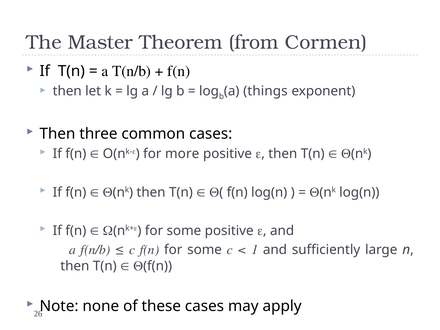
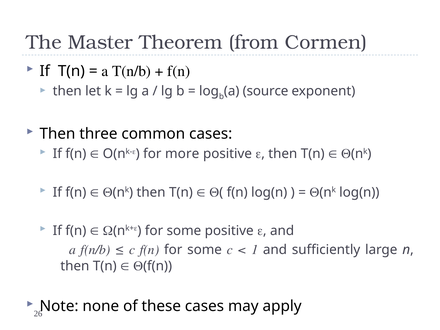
things: things -> source (266, 91)
